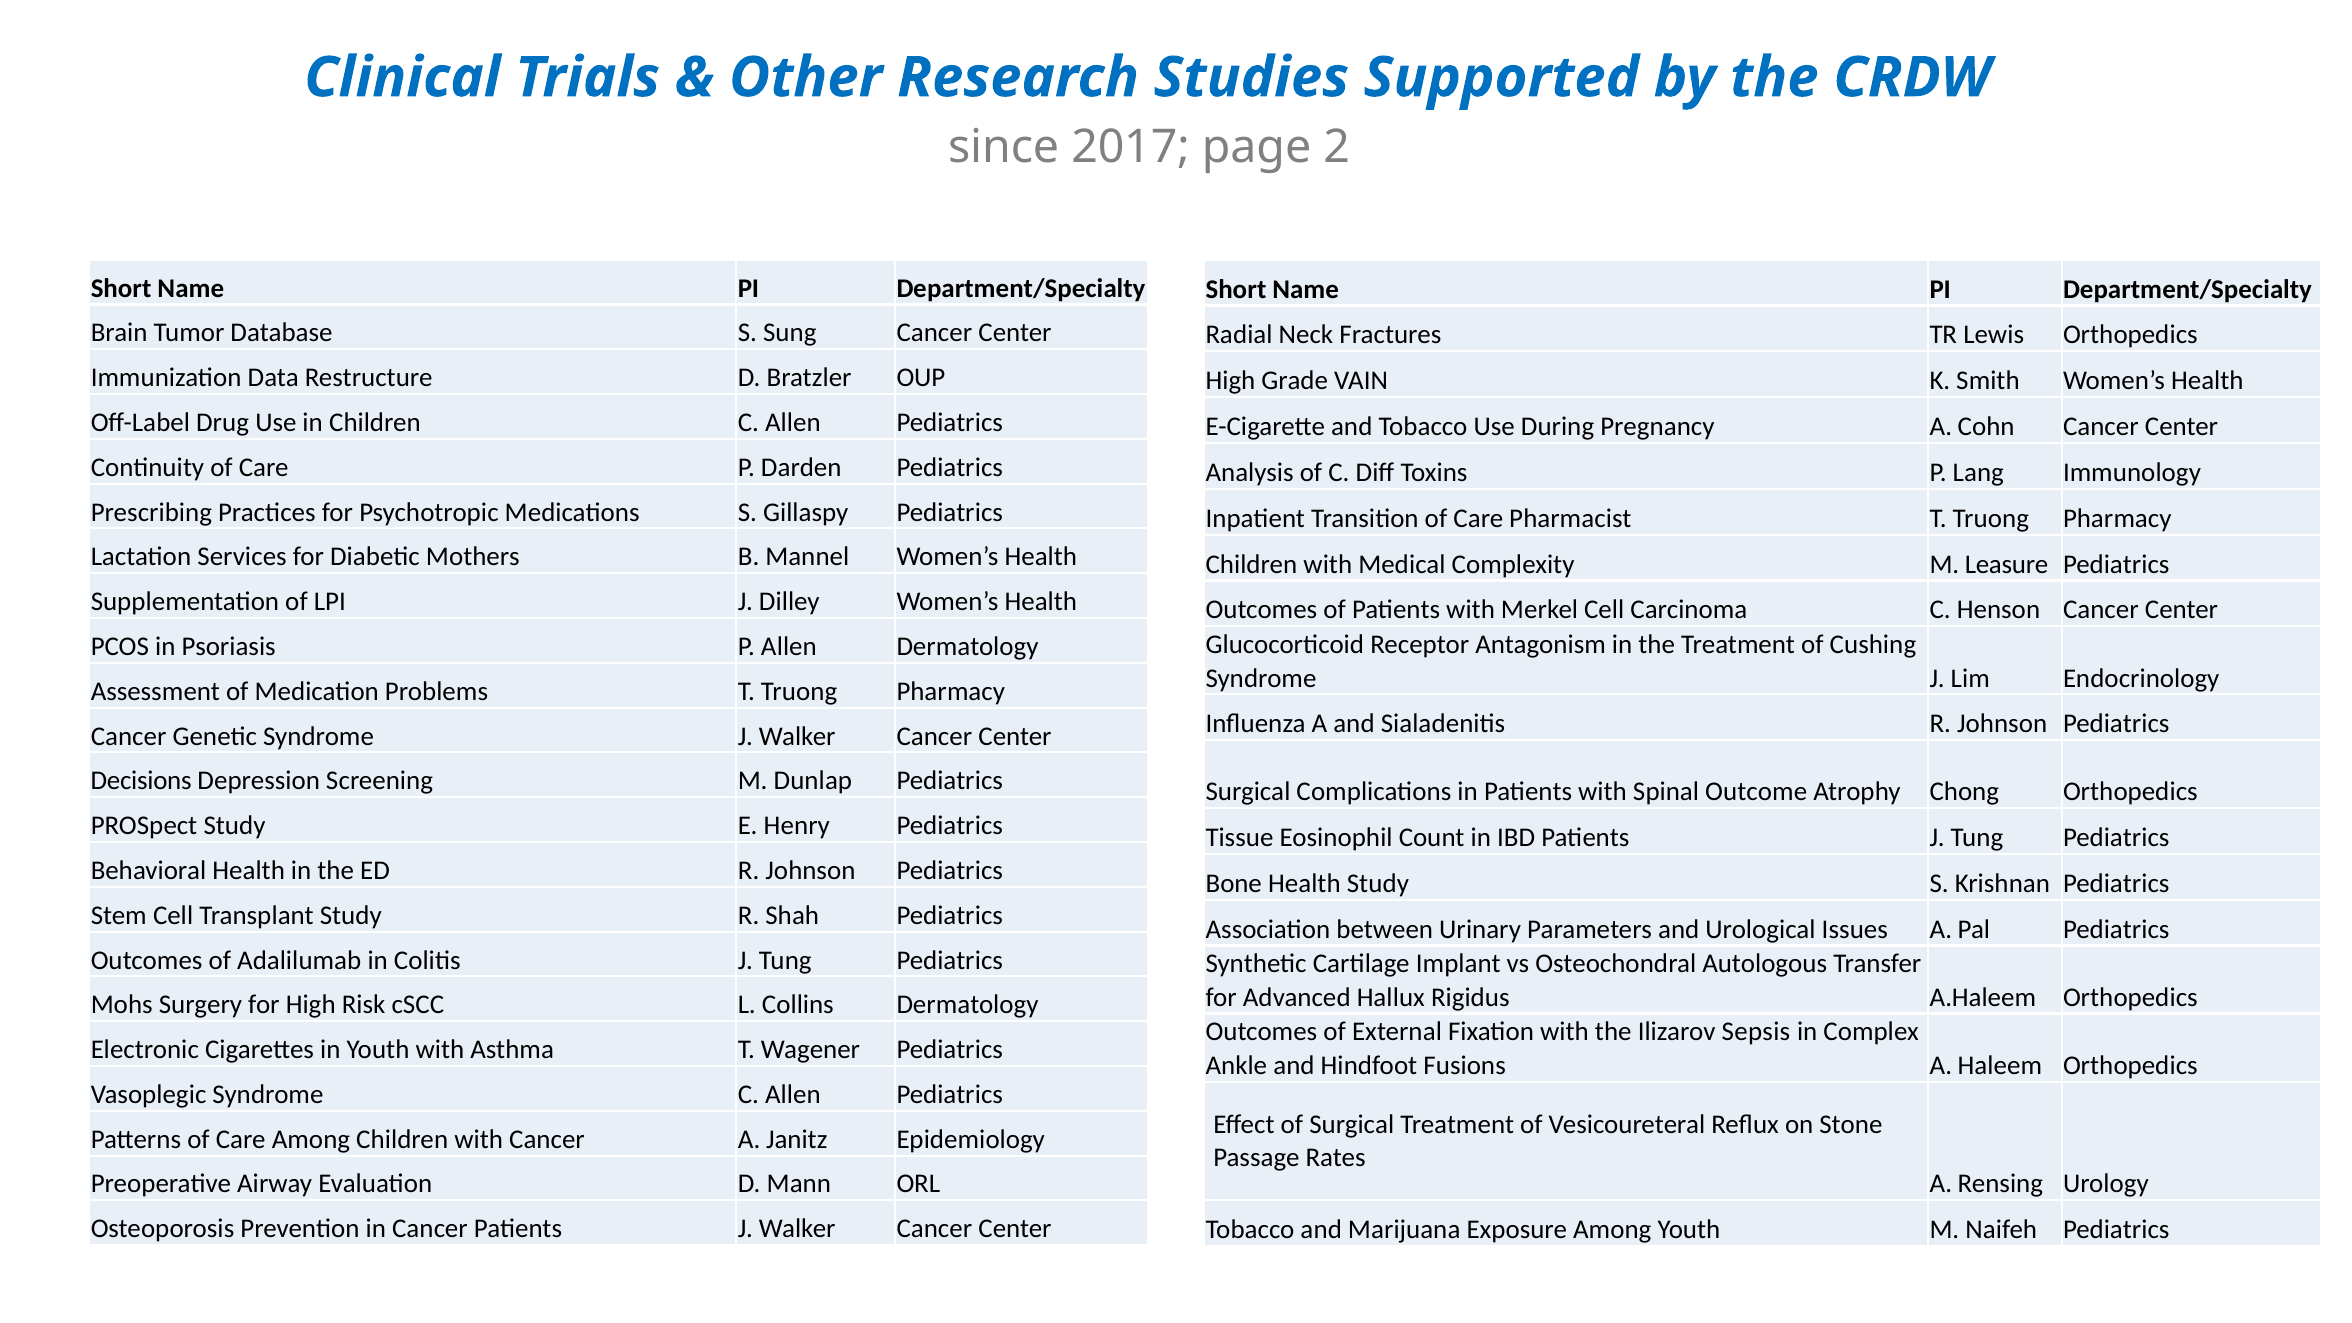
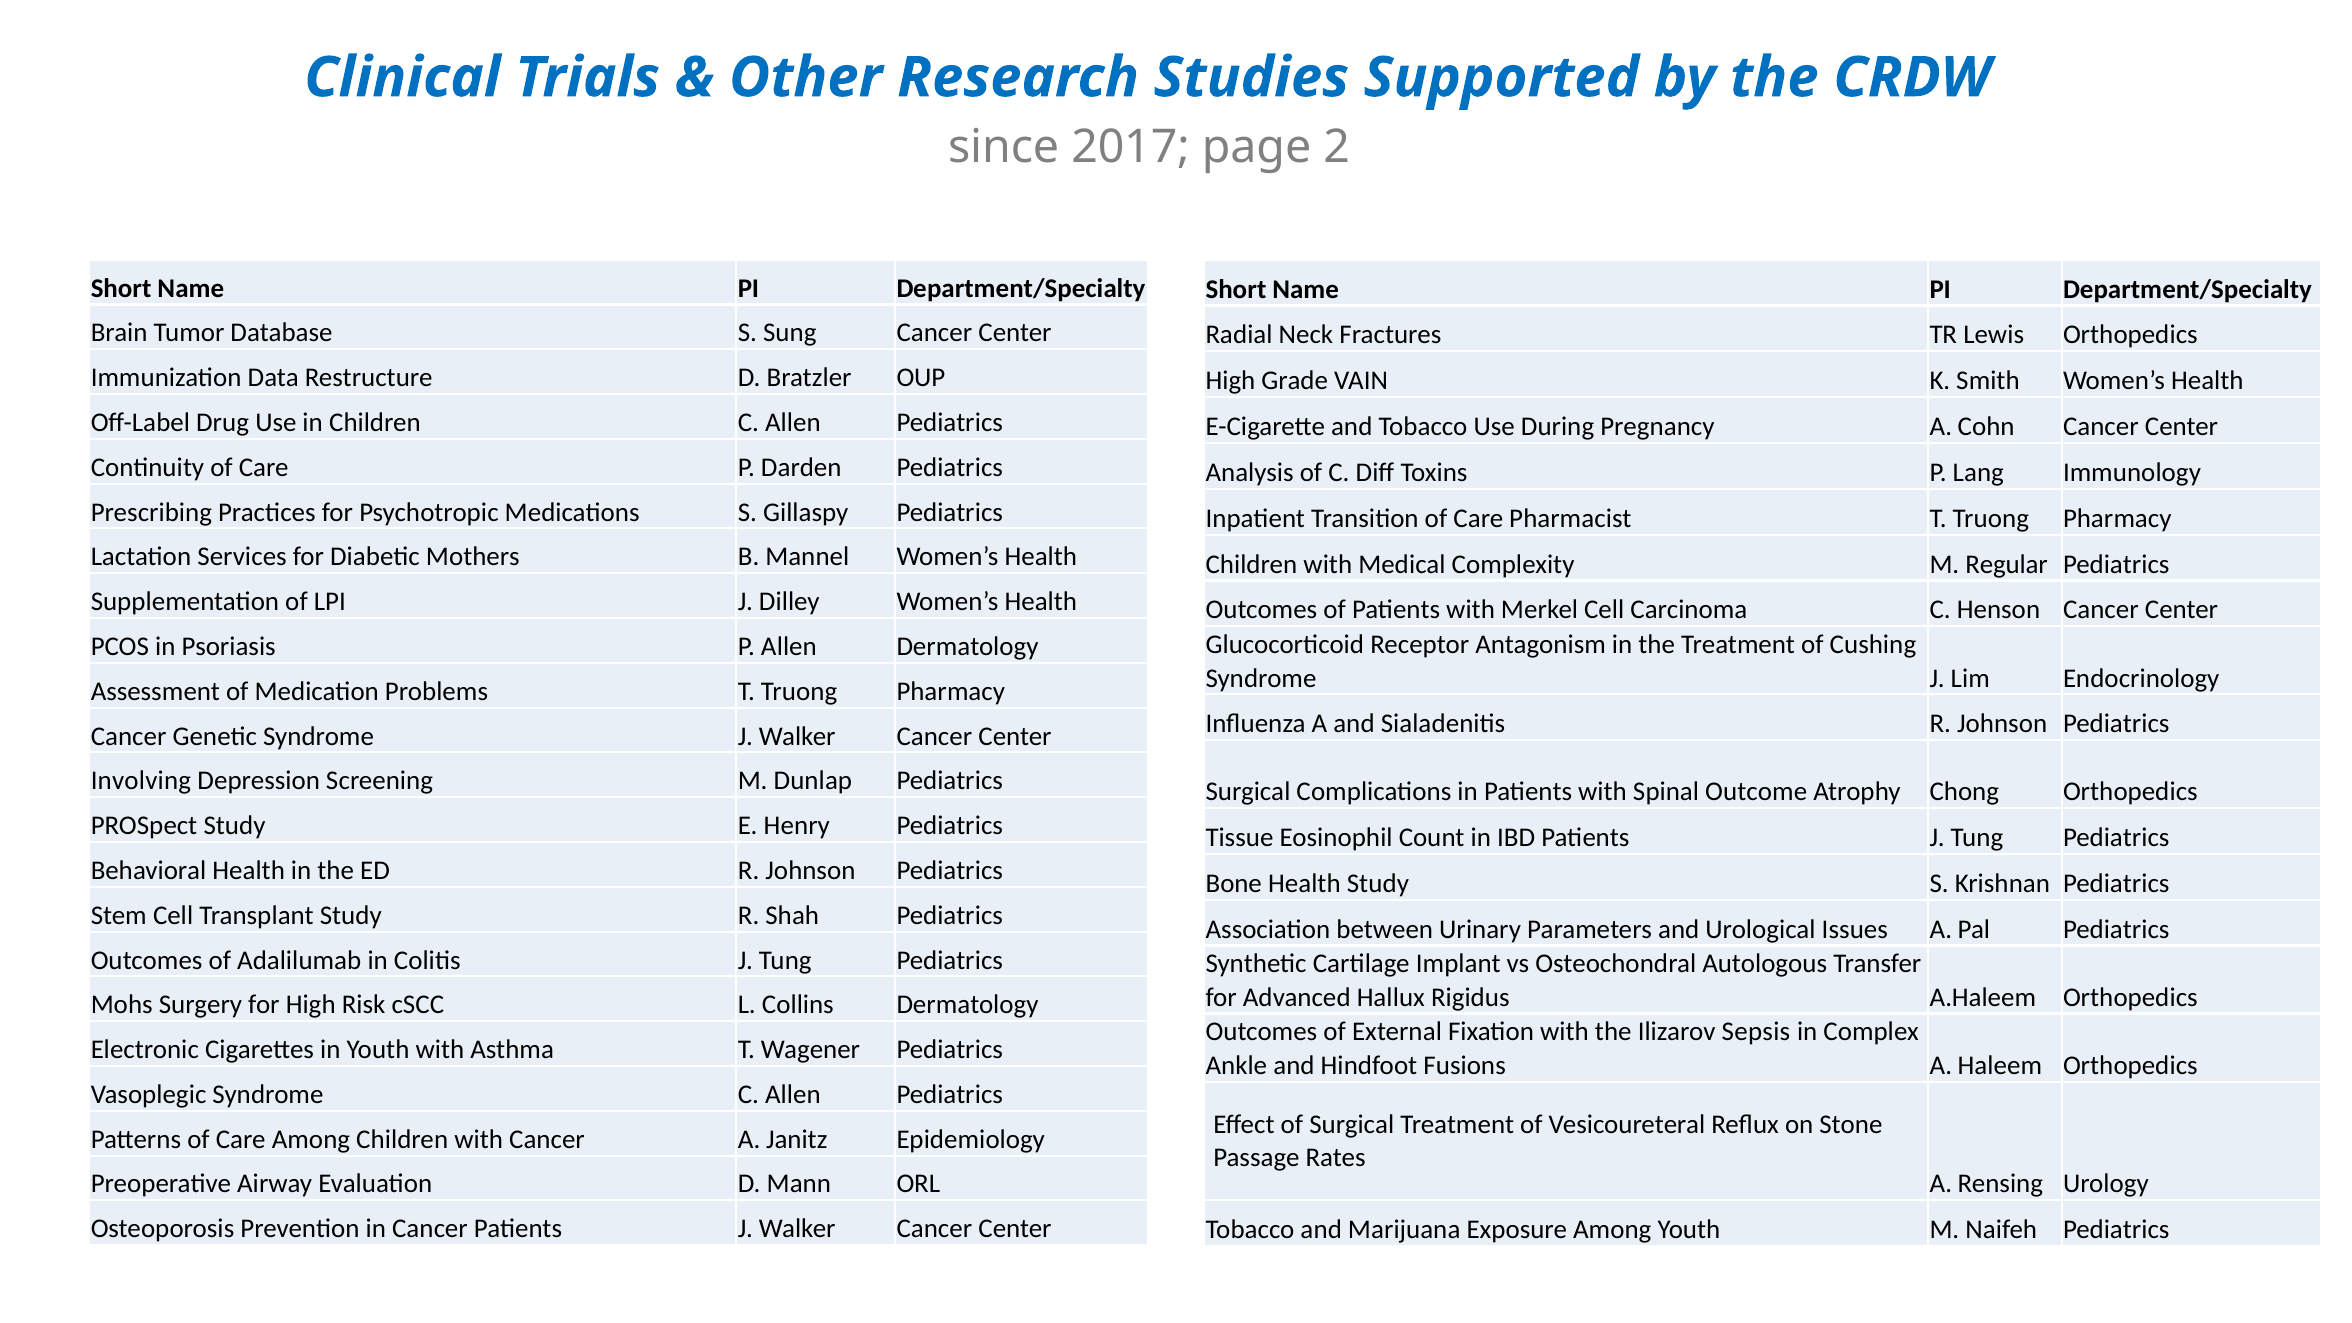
Leasure: Leasure -> Regular (2006, 564)
Decisions: Decisions -> Involving (141, 781)
